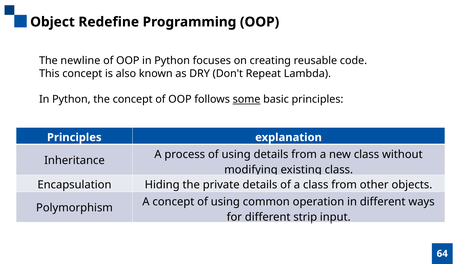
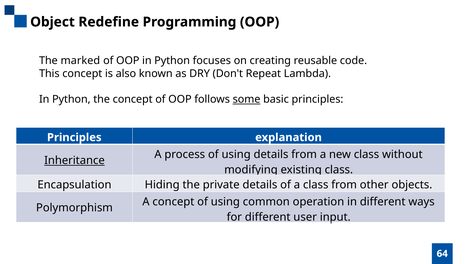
newline: newline -> marked (80, 61)
Inheritance underline: none -> present (74, 160)
strip: strip -> user (305, 217)
